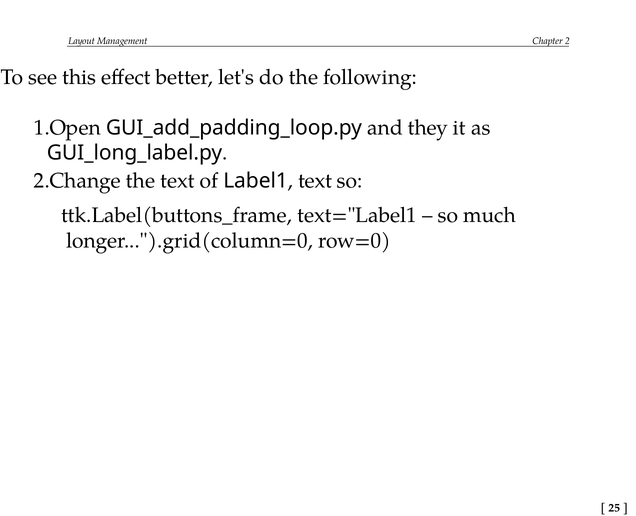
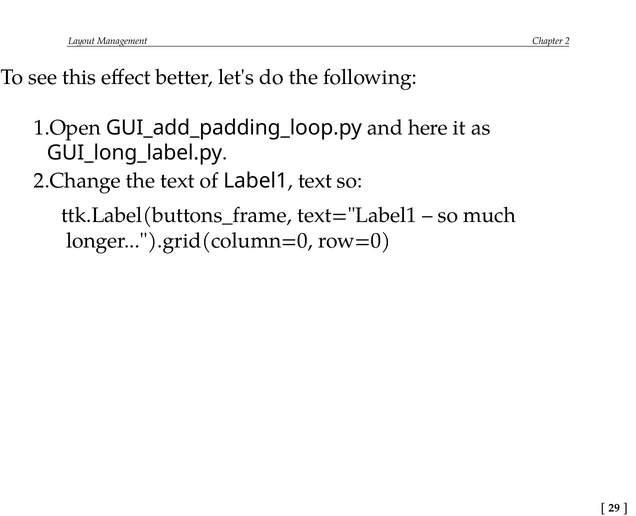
they: they -> here (428, 128)
25: 25 -> 29 (614, 508)
